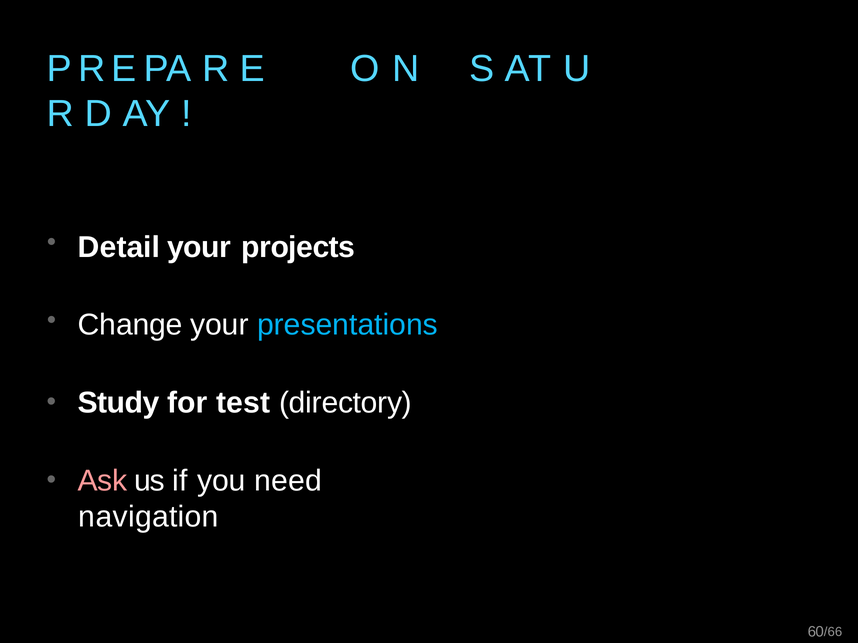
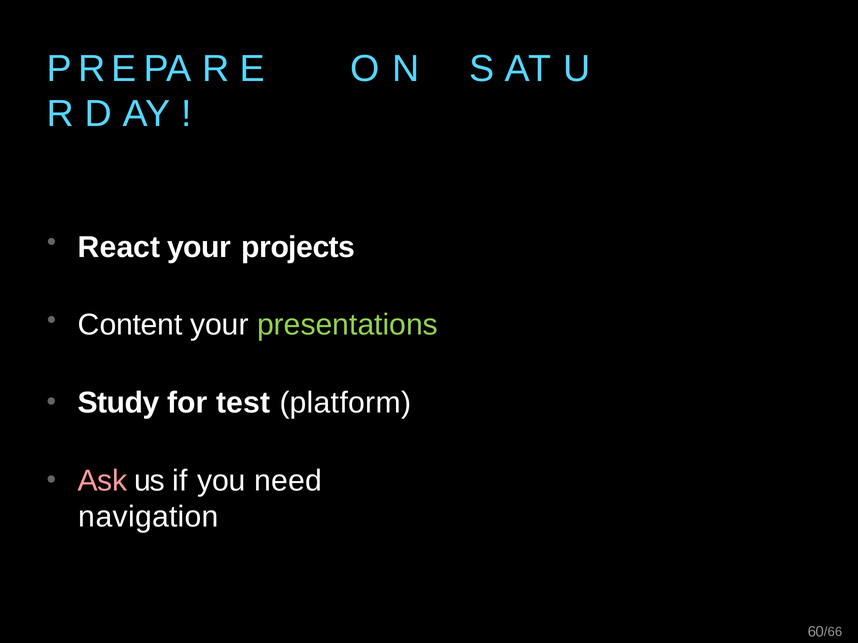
Detail: Detail -> React (119, 247)
Change: Change -> Content (130, 325)
presentations colour: light blue -> light green (347, 325)
directory: directory -> platform (345, 403)
